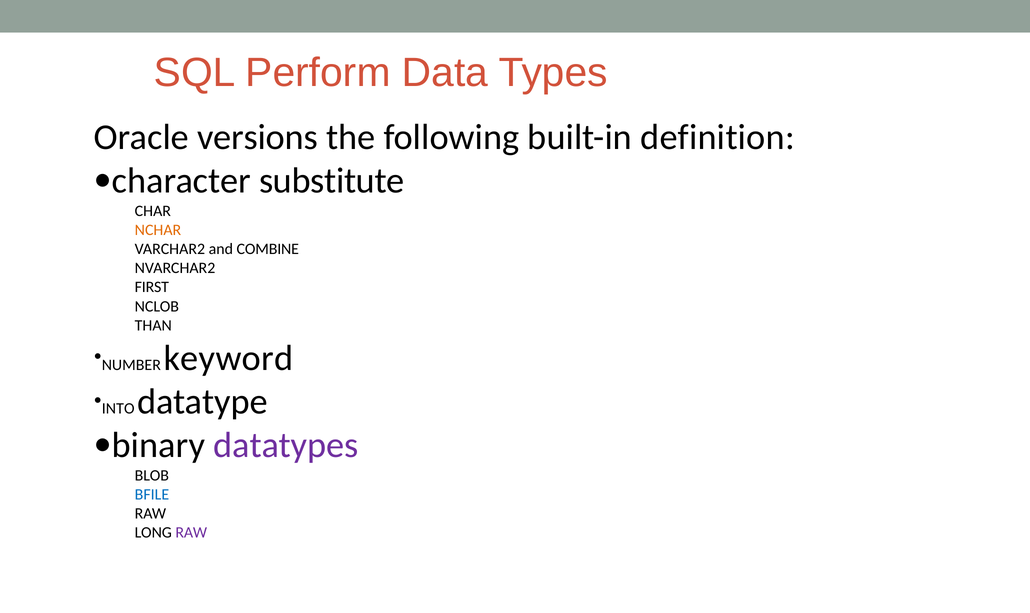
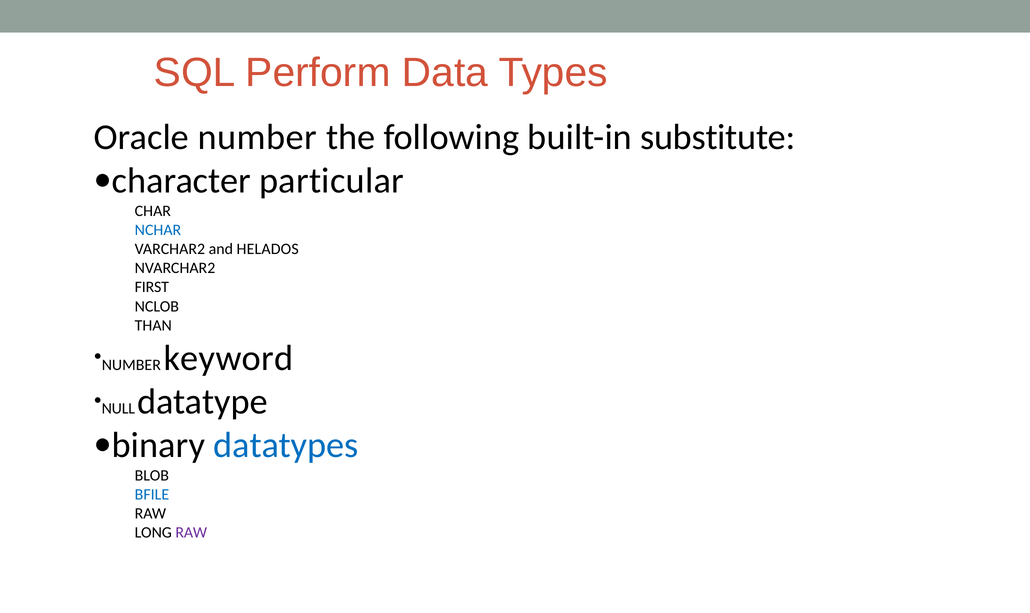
Oracle versions: versions -> number (257, 137)
definition: definition -> substitute (718, 137)
substitute: substitute -> particular (332, 181)
NCHAR colour: orange -> blue (158, 230)
COMBINE: COMBINE -> HELADOS (268, 249)
INTO: INTO -> NULL (118, 409)
datatypes colour: purple -> blue (286, 446)
